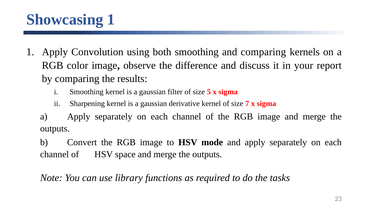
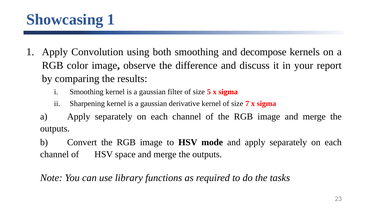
and comparing: comparing -> decompose (263, 52)
